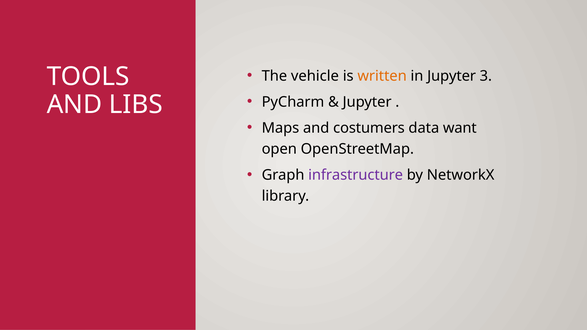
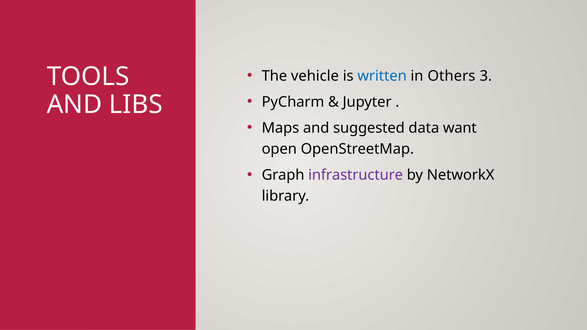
written colour: orange -> blue (382, 76)
in Jupyter: Jupyter -> Others (451, 76)
costumers: costumers -> suggested (369, 128)
